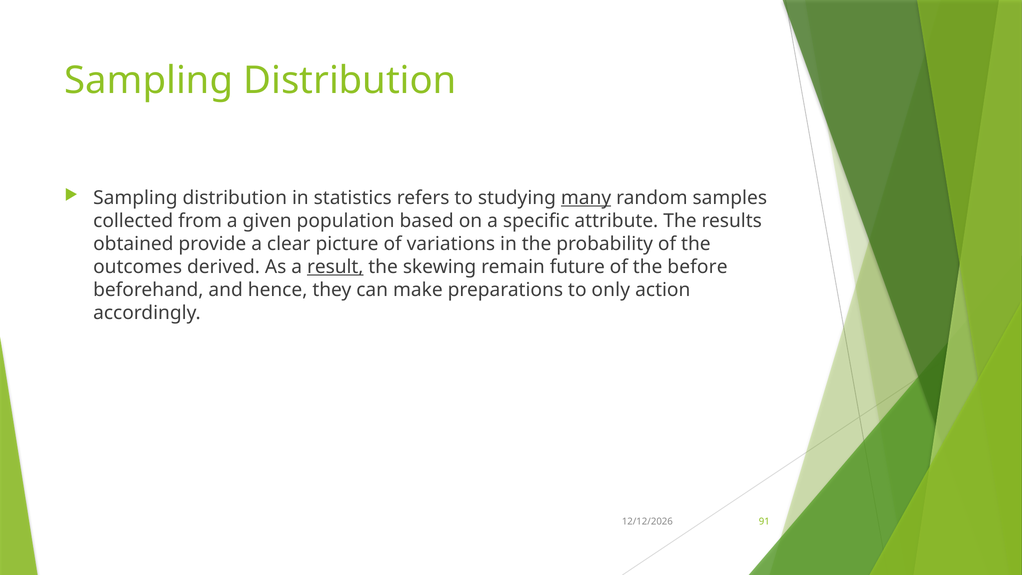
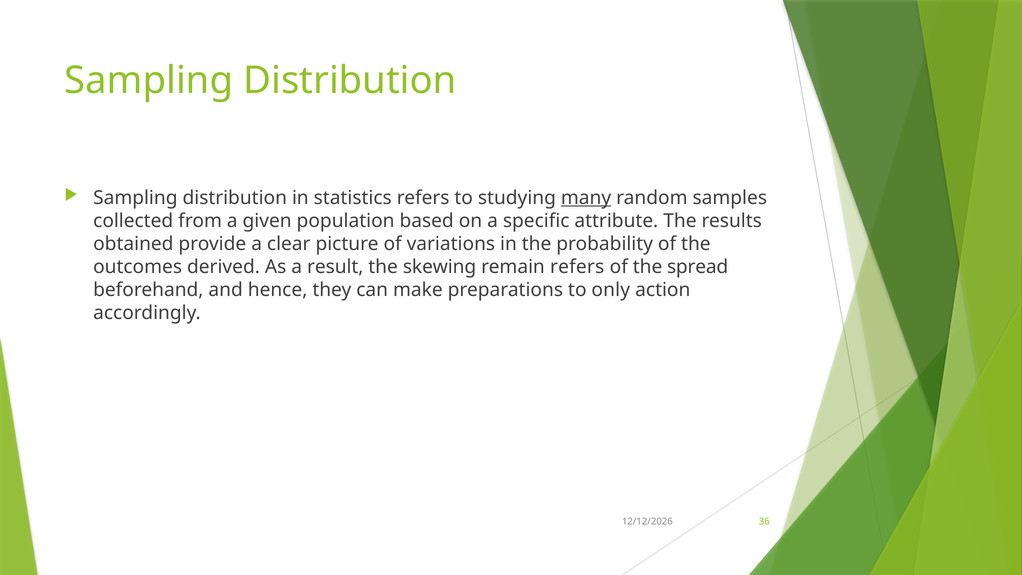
result underline: present -> none (335, 267)
remain future: future -> refers (577, 267)
before: before -> spread (698, 267)
91: 91 -> 36 (764, 522)
